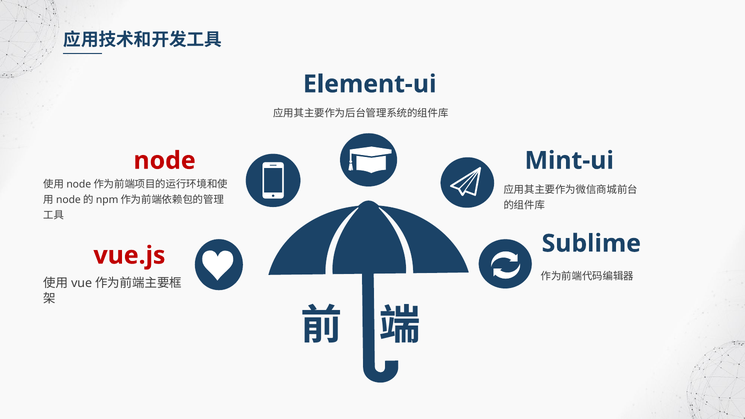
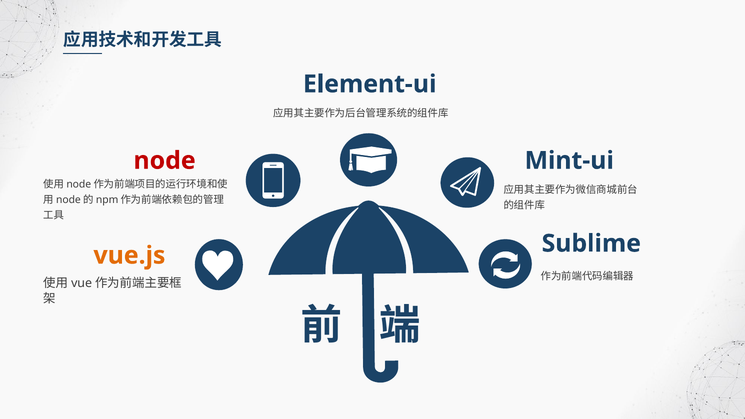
vue.js colour: red -> orange (129, 255)
